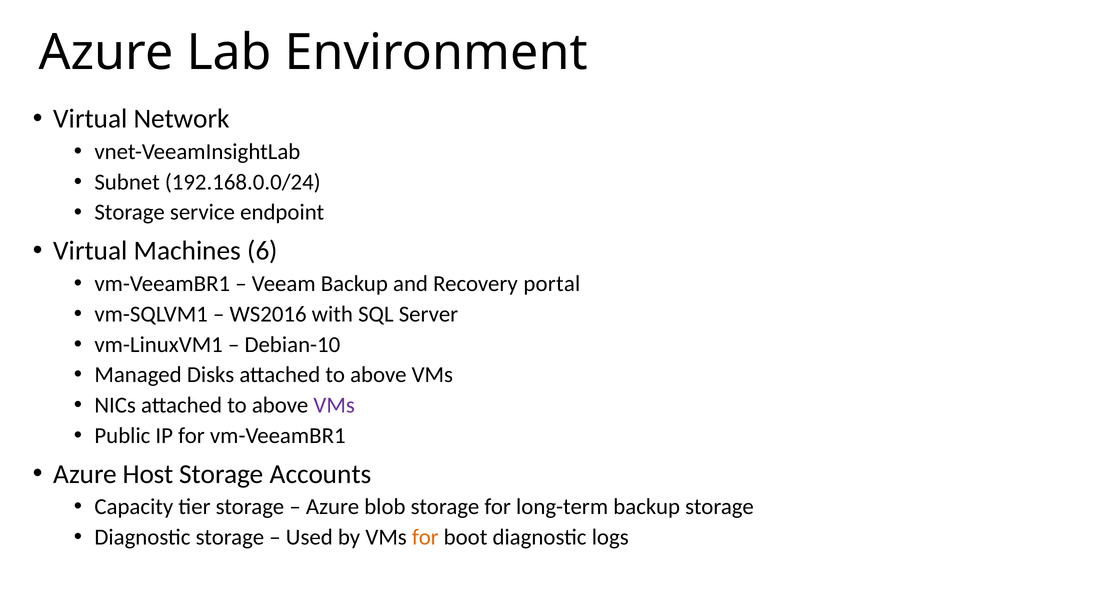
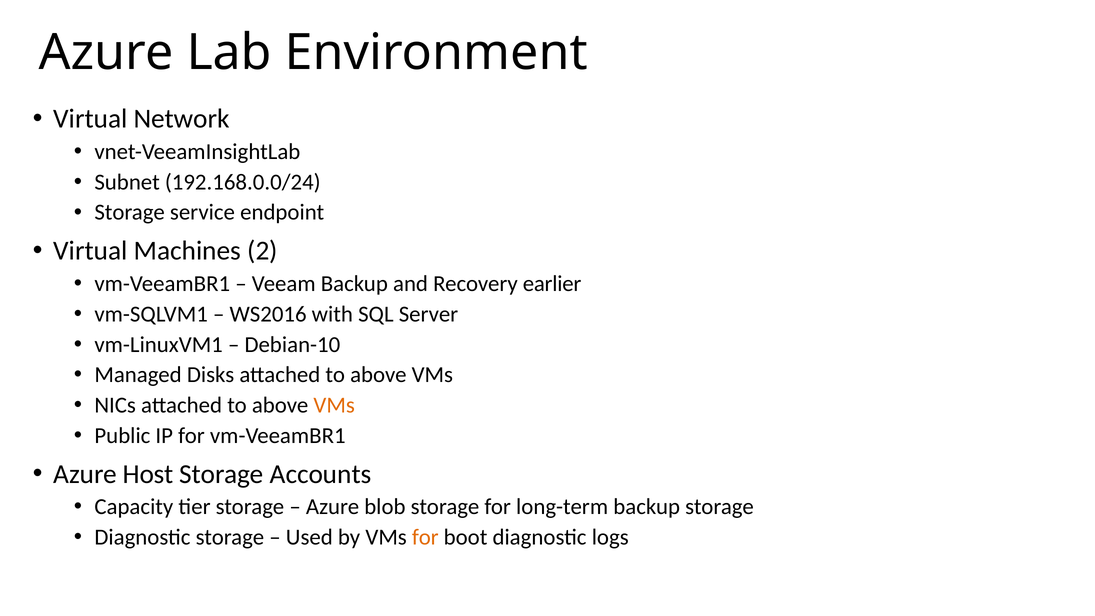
6: 6 -> 2 (263, 251)
portal: portal -> earlier (552, 284)
VMs colour: purple -> orange (334, 405)
